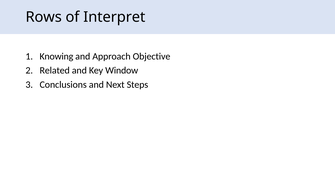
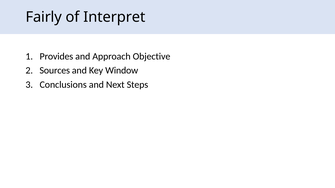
Rows: Rows -> Fairly (44, 17)
Knowing: Knowing -> Provides (56, 57)
Related: Related -> Sources (55, 71)
